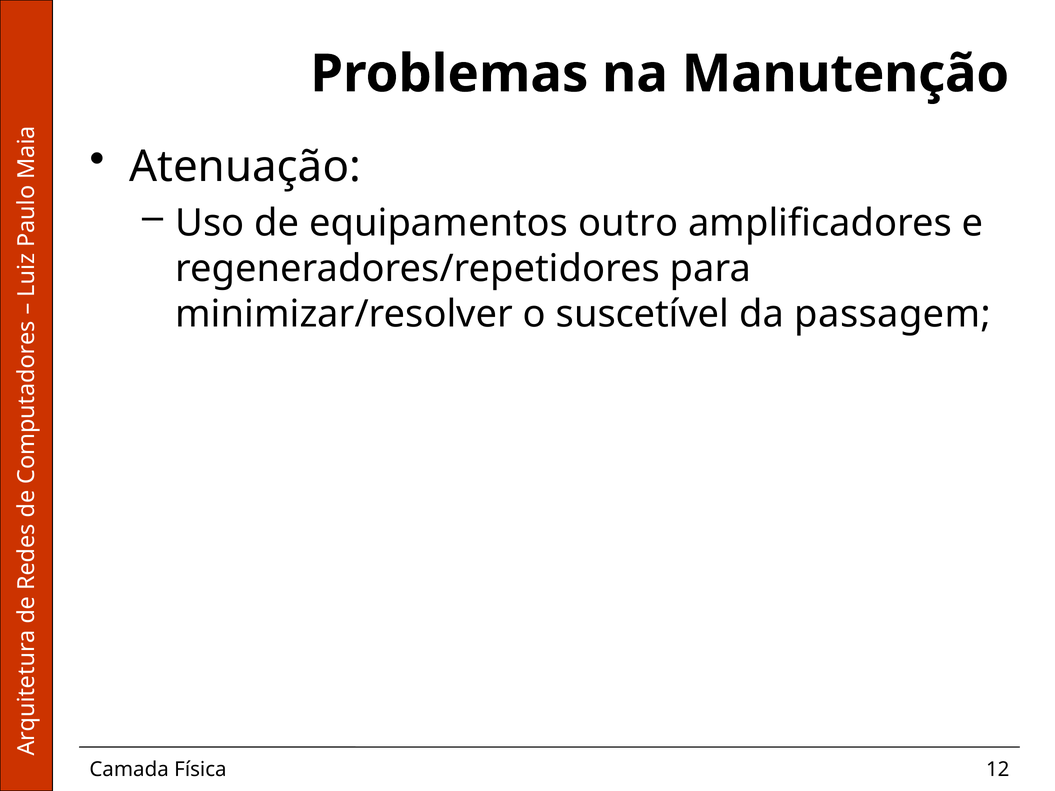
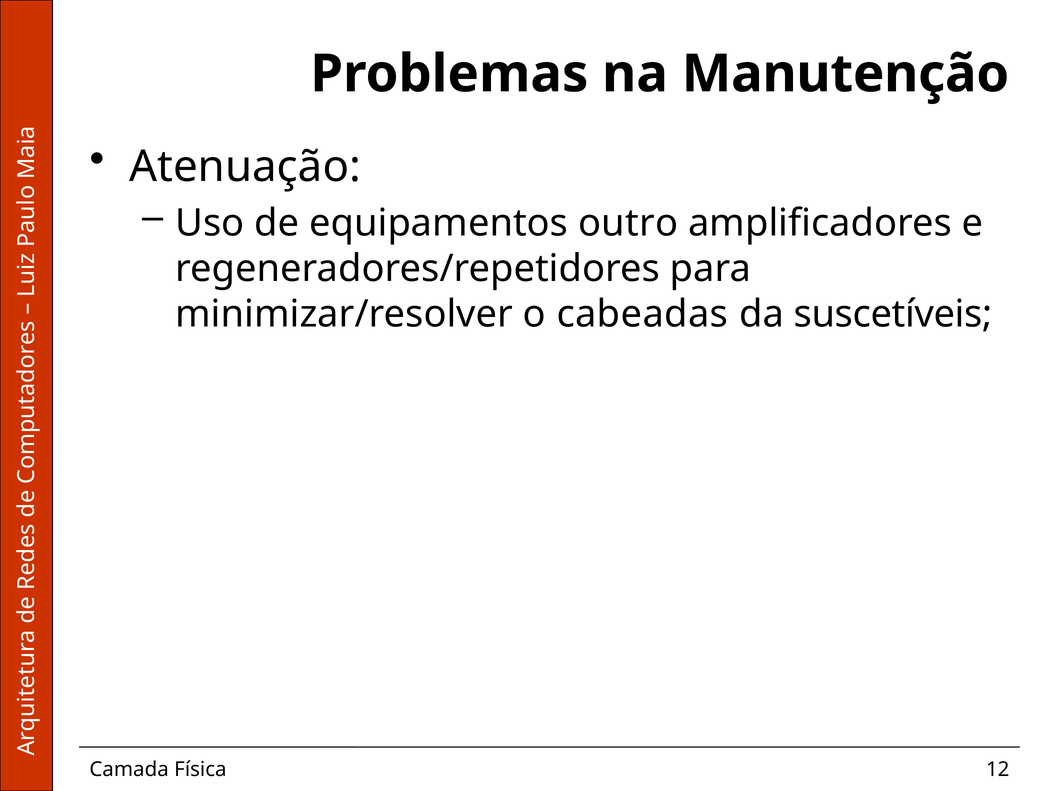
suscetível: suscetível -> cabeadas (642, 314)
passagem: passagem -> suscetíveis (893, 314)
